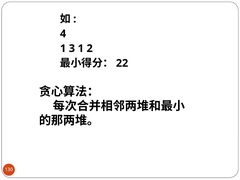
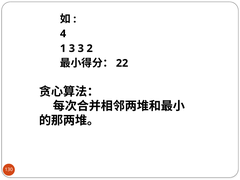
3 1: 1 -> 3 (81, 48)
